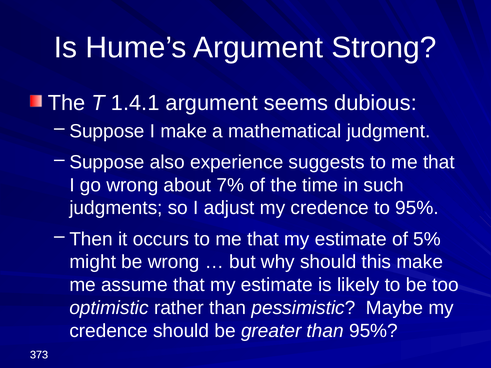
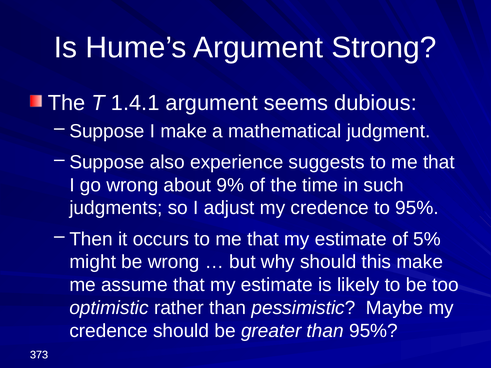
7%: 7% -> 9% (230, 185)
